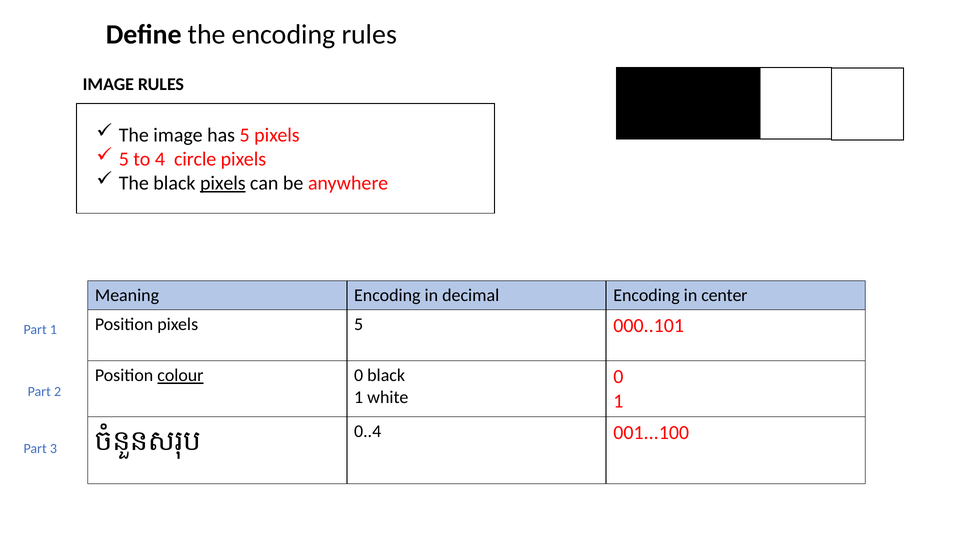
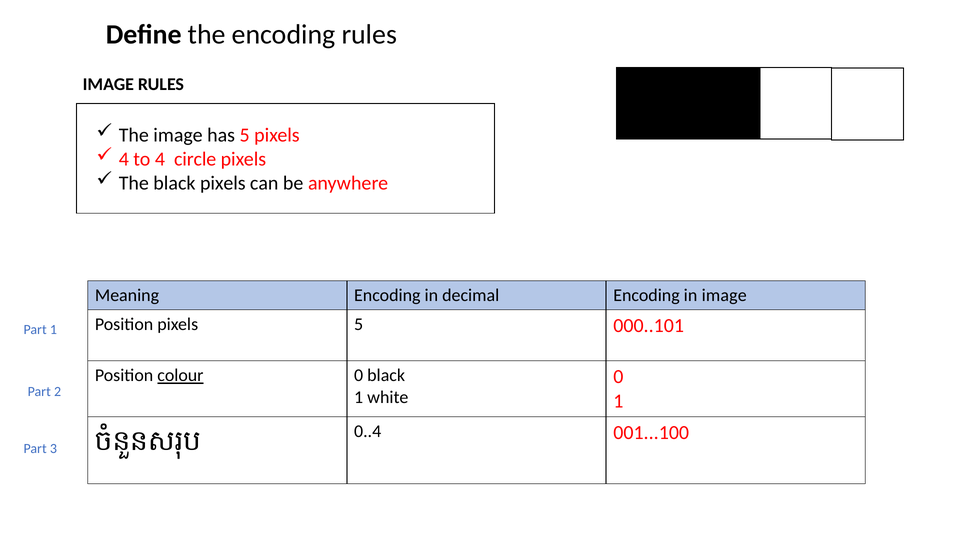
5: 5 -> 4 (124, 159)
pixels underline: present -> none (223, 183)
in center: center -> image (724, 296)
